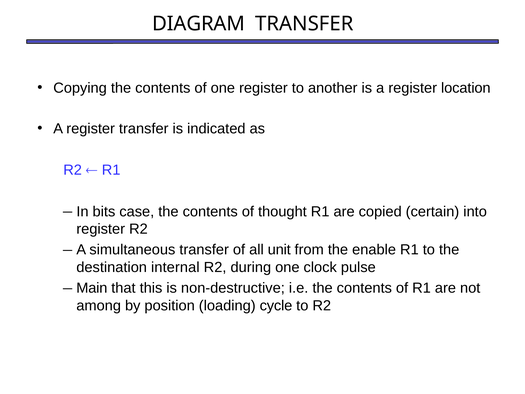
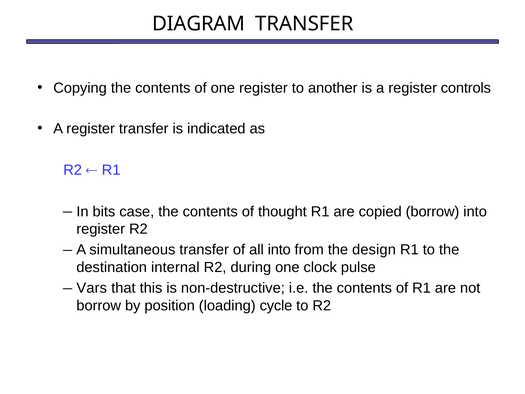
location: location -> controls (466, 88)
copied certain: certain -> borrow (433, 211)
all unit: unit -> into (279, 250)
enable: enable -> design (374, 250)
Main: Main -> Vars (92, 288)
among: among -> borrow (99, 305)
